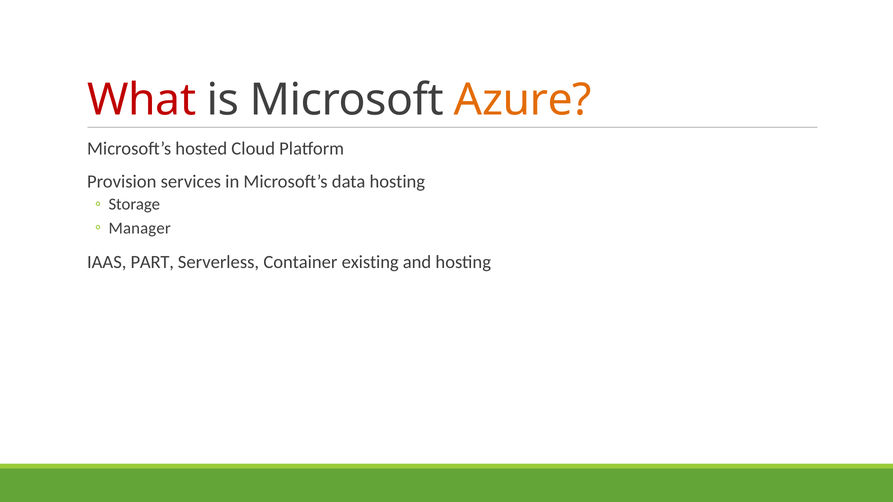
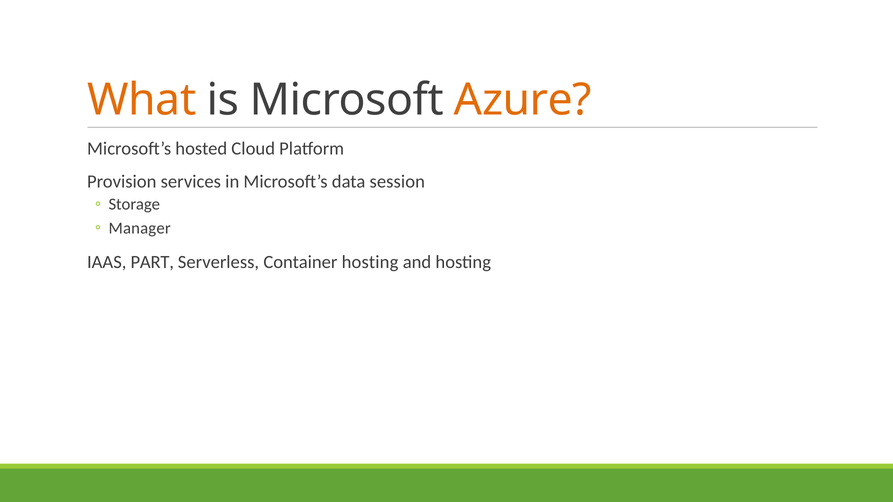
What colour: red -> orange (142, 100)
data hosting: hosting -> session (397, 182)
Container existing: existing -> hosting (370, 262)
